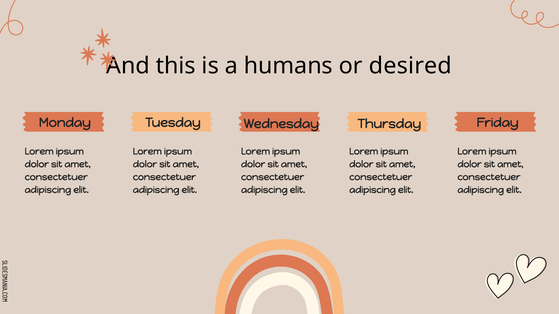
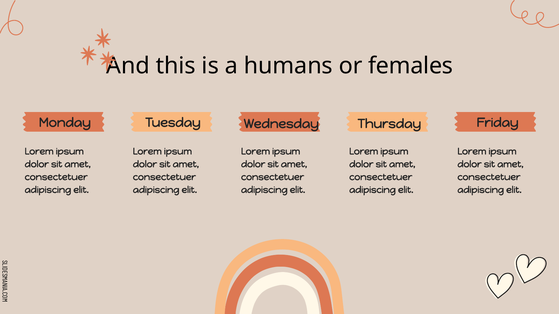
desired: desired -> females (411, 66)
